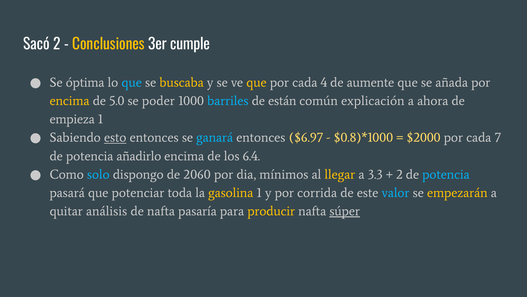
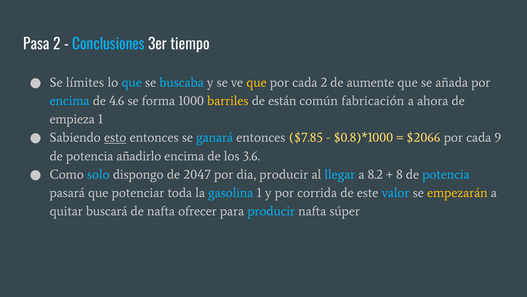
Sacó: Sacó -> Pasa (36, 44)
Conclusiones colour: yellow -> light blue (108, 44)
cumple: cumple -> tiempo (190, 44)
óptima: óptima -> límites (85, 82)
buscaba colour: yellow -> light blue (182, 82)
cada 4: 4 -> 2 (324, 82)
encima colour: yellow -> light blue (70, 101)
5.0: 5.0 -> 4.6 (117, 101)
poder: poder -> forma (158, 101)
barriles colour: light blue -> yellow (228, 101)
explicación: explicación -> fabricación (373, 101)
$6.97: $6.97 -> $7.85 (306, 137)
$2000: $2000 -> $2066 (423, 137)
7: 7 -> 9 (498, 137)
6.4: 6.4 -> 3.6 (251, 156)
2060: 2060 -> 2047 (197, 174)
dia mínimos: mínimos -> producir (284, 174)
llegar colour: yellow -> light blue (340, 174)
3.3: 3.3 -> 8.2 (375, 174)
2: 2 -> 8 (399, 174)
gasolina colour: yellow -> light blue (231, 192)
análisis: análisis -> buscará (107, 211)
pasaría: pasaría -> ofrecer (197, 211)
producir colour: yellow -> light blue (271, 211)
súper underline: present -> none (345, 211)
